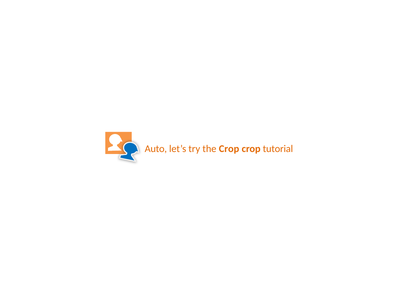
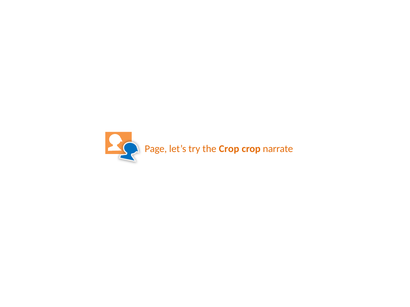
Auto: Auto -> Page (156, 149)
tutorial: tutorial -> narrate (278, 149)
